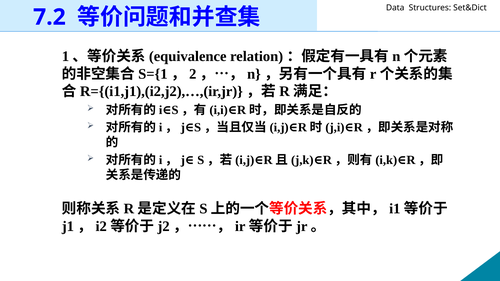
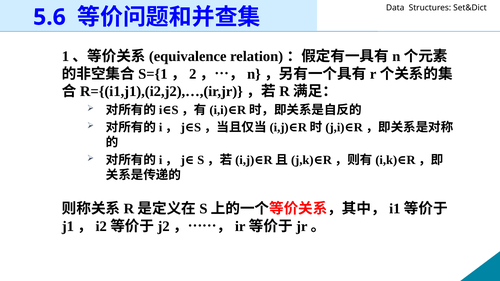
7.2: 7.2 -> 5.6 (49, 17)
